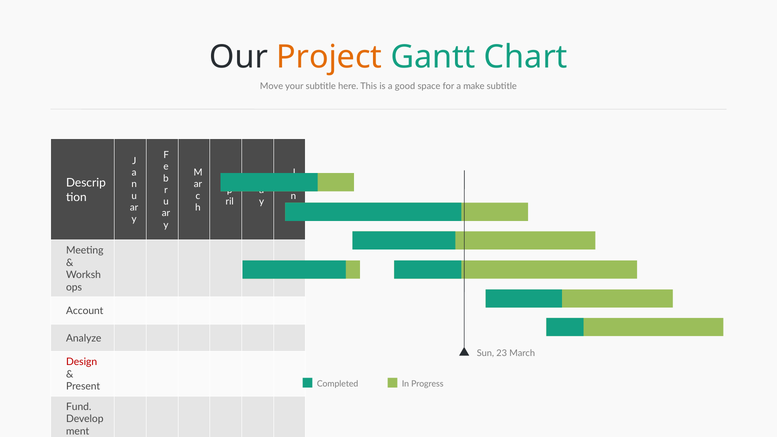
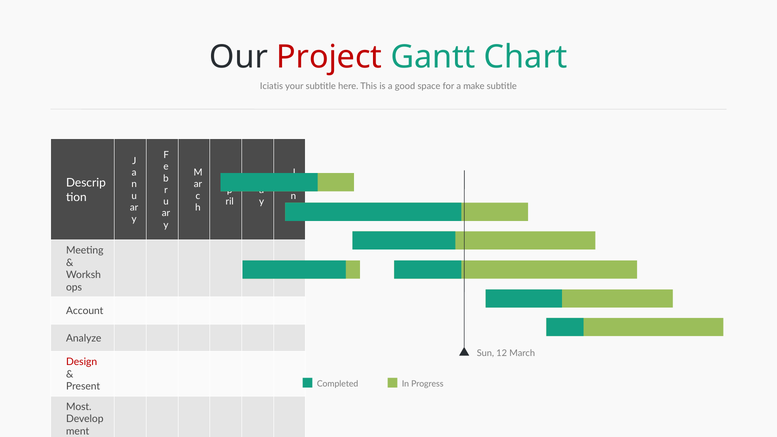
Project colour: orange -> red (329, 57)
Move: Move -> Iciatis (272, 86)
23: 23 -> 12 (502, 353)
Fund: Fund -> Most (79, 407)
